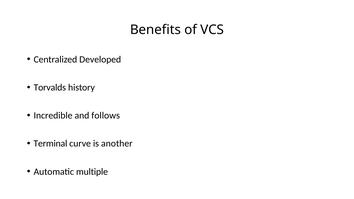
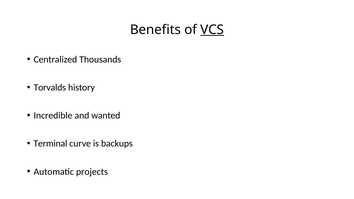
VCS underline: none -> present (212, 30)
Developed: Developed -> Thousands (100, 59)
follows: follows -> wanted (106, 116)
another: another -> backups (117, 144)
multiple: multiple -> projects (92, 172)
